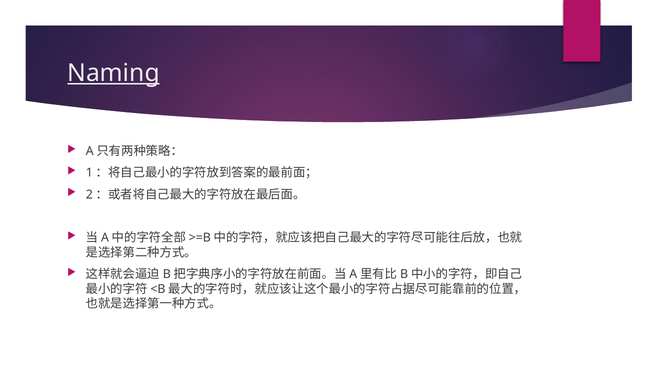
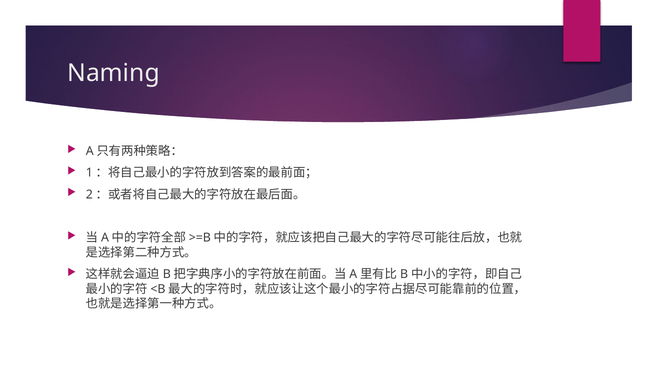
Naming underline: present -> none (113, 73)
